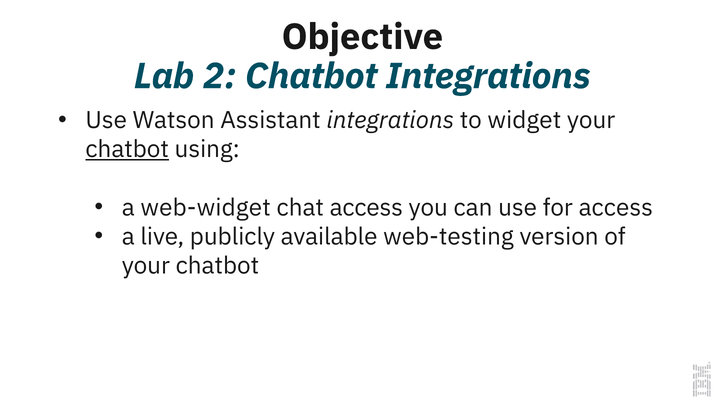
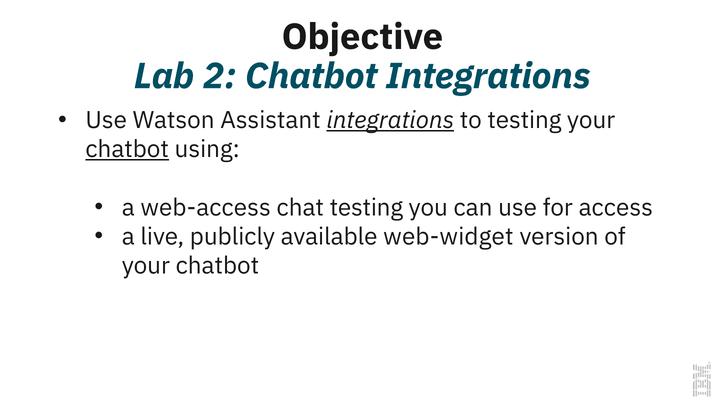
integrations underline: none -> present (390, 120)
to widget: widget -> testing (524, 120)
web-widget: web-widget -> web-access (206, 208)
chat access: access -> testing (366, 208)
web-testing: web-testing -> web-widget (448, 237)
